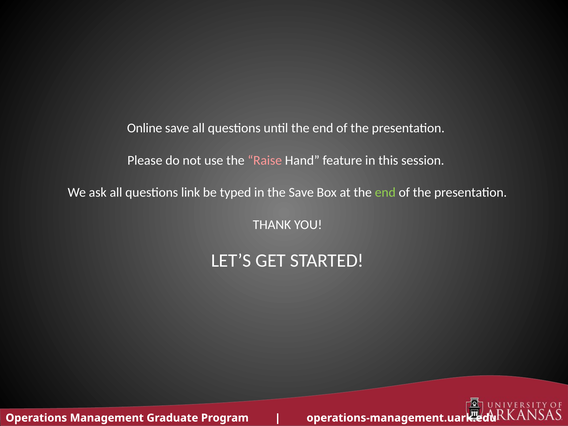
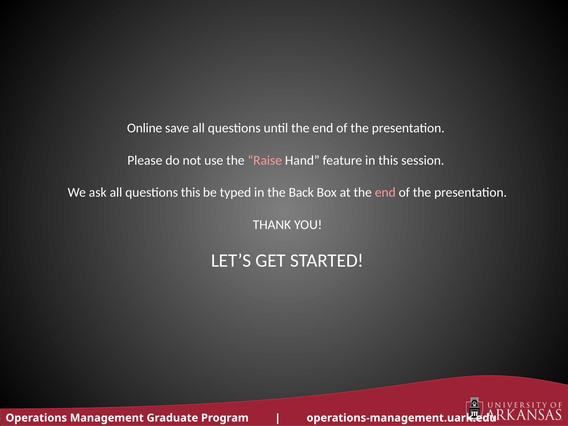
questions link: link -> this (191, 192)
the Save: Save -> Back (301, 192)
end colour: light green -> pink (385, 192)
